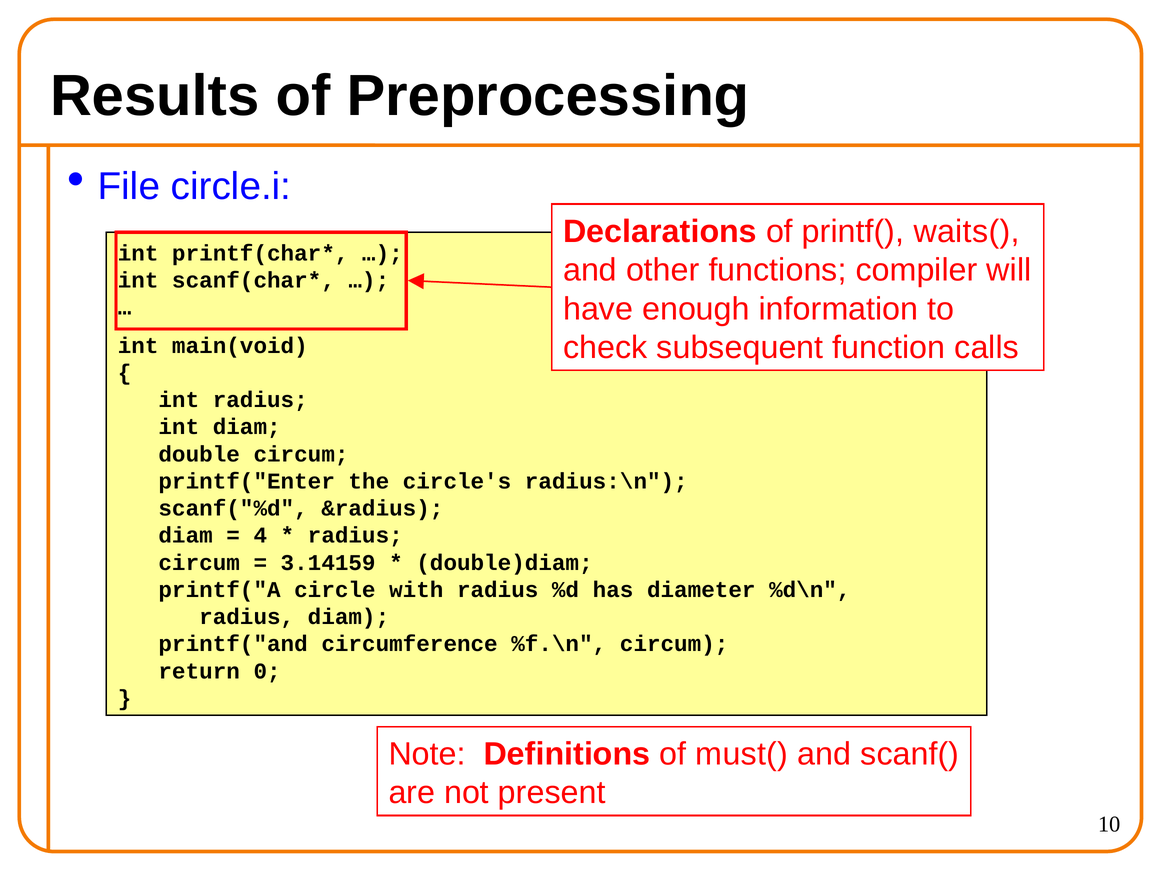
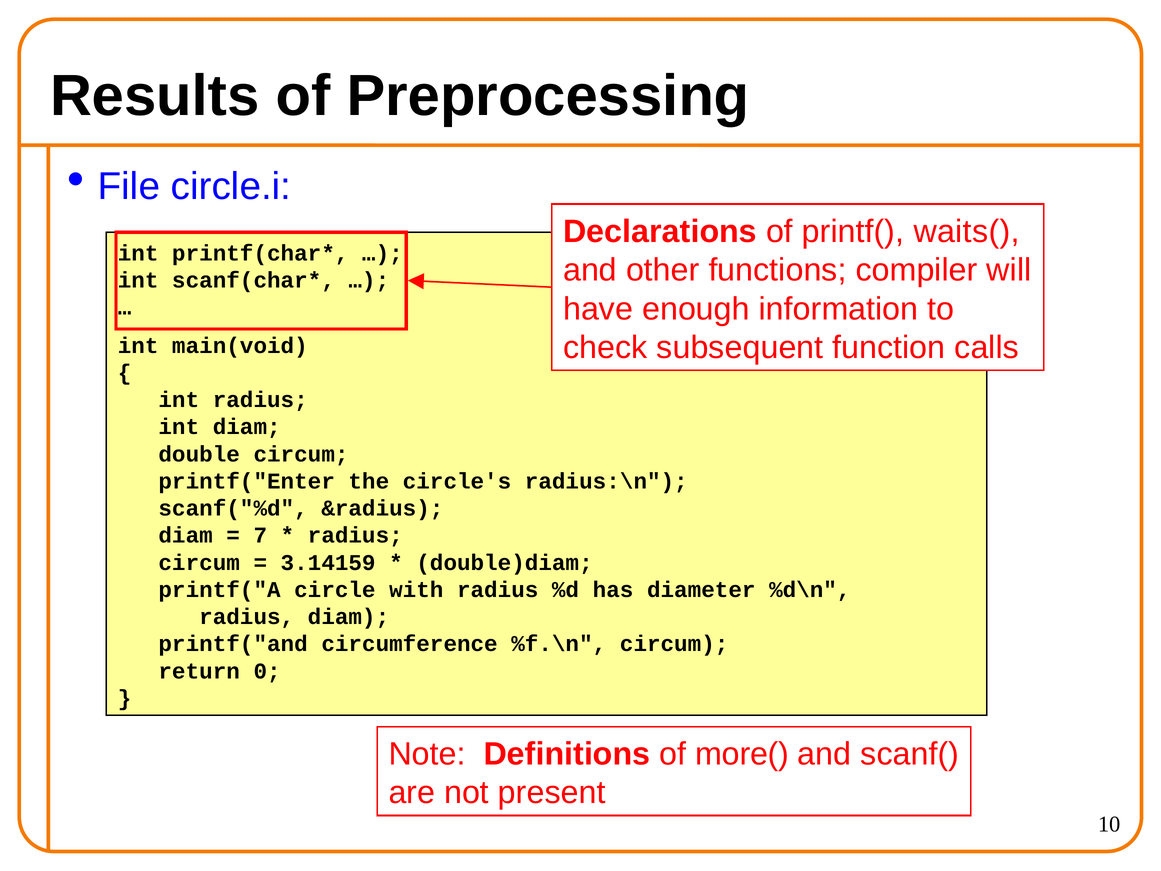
4: 4 -> 7 (260, 535)
must(: must( -> more( (742, 754)
